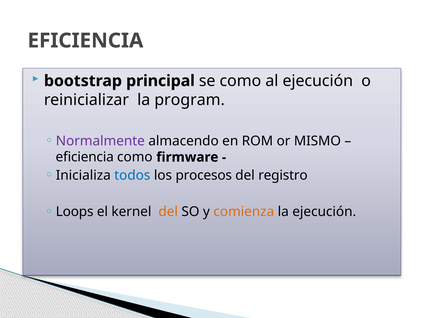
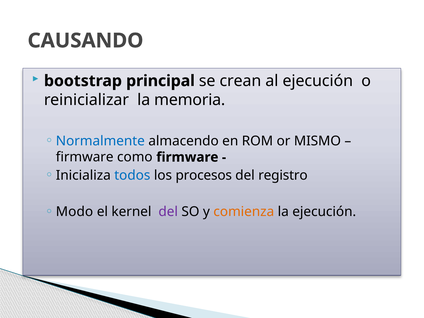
EFICIENCIA: EFICIENCIA -> CAUSANDO (85, 41)
se como: como -> crean (240, 81)
program: program -> memoria (190, 100)
Normalmente colour: purple -> blue (100, 141)
eficiencia: eficiencia -> firmware (85, 157)
Loops: Loops -> Modo (74, 212)
del colour: orange -> purple (168, 212)
